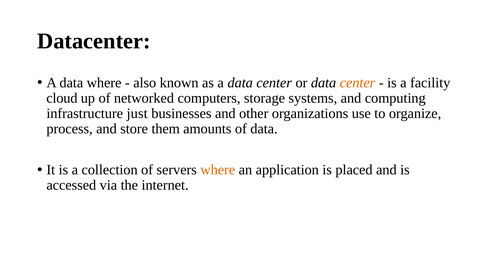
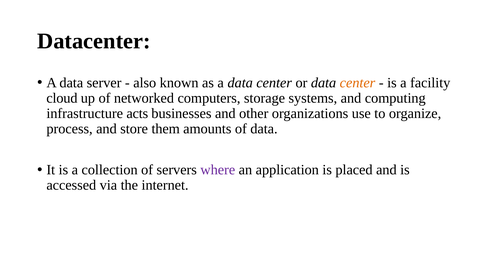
data where: where -> server (104, 83)
just: just -> acts (137, 113)
where colour: orange -> purple (218, 170)
